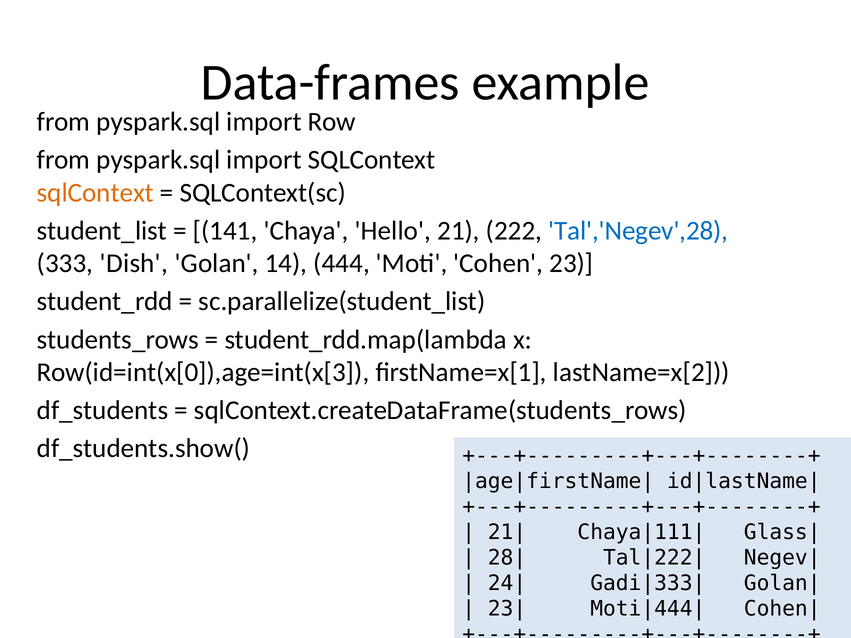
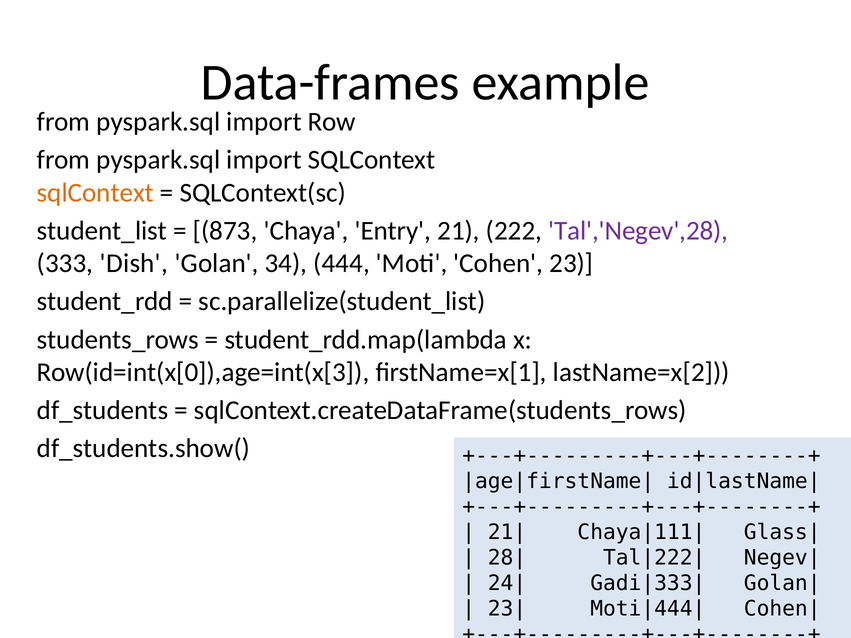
141: 141 -> 873 (225, 231)
Hello: Hello -> Entry (393, 231)
Tal','Negev',28 colour: blue -> purple (638, 231)
14: 14 -> 34 (286, 263)
